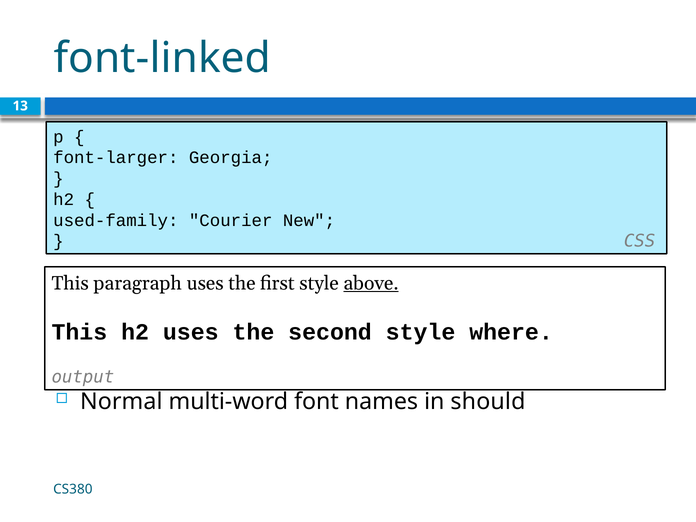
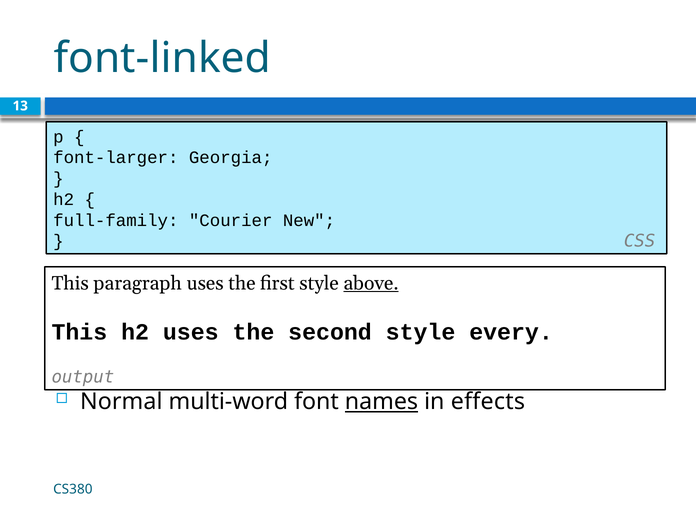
used-family: used-family -> full-family (116, 220)
where: where -> every (511, 332)
names underline: none -> present (381, 402)
should: should -> effects (488, 402)
